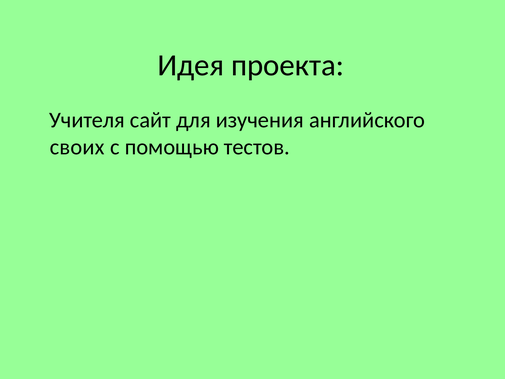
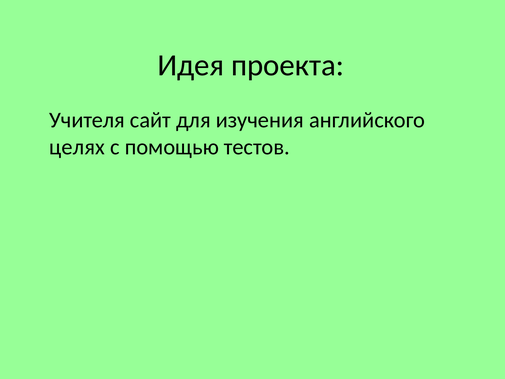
своих: своих -> целях (77, 147)
